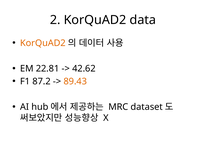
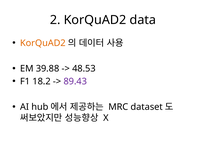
22.81: 22.81 -> 39.88 (48, 69)
42.62: 42.62 -> 48.53 (84, 69)
87.2: 87.2 -> 18.2 (42, 82)
89.43 colour: orange -> purple (75, 82)
